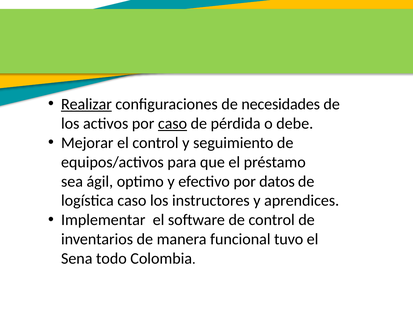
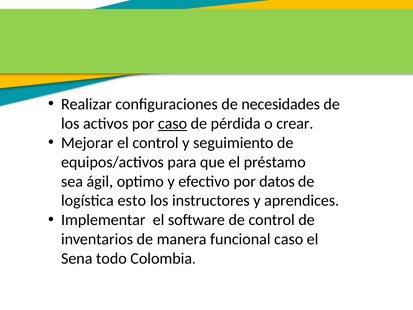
Realizar underline: present -> none (86, 104)
debe: debe -> crear (295, 123)
logística caso: caso -> esto (132, 201)
funcional tuvo: tuvo -> caso (289, 239)
